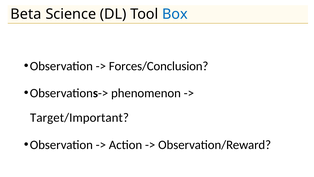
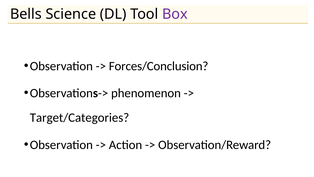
Beta: Beta -> Bells (26, 14)
Box colour: blue -> purple (175, 14)
Target/Important: Target/Important -> Target/Categories (79, 118)
